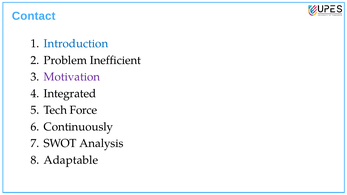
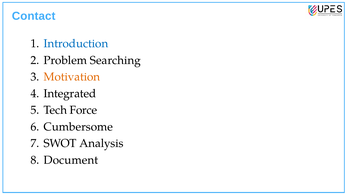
Inefficient: Inefficient -> Searching (115, 60)
Motivation colour: purple -> orange (72, 77)
Continuously: Continuously -> Cumbersome (78, 127)
Adaptable: Adaptable -> Document (71, 160)
